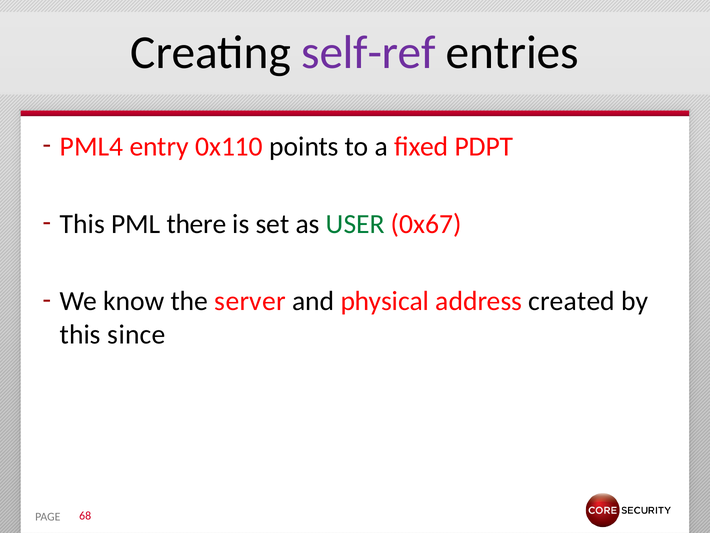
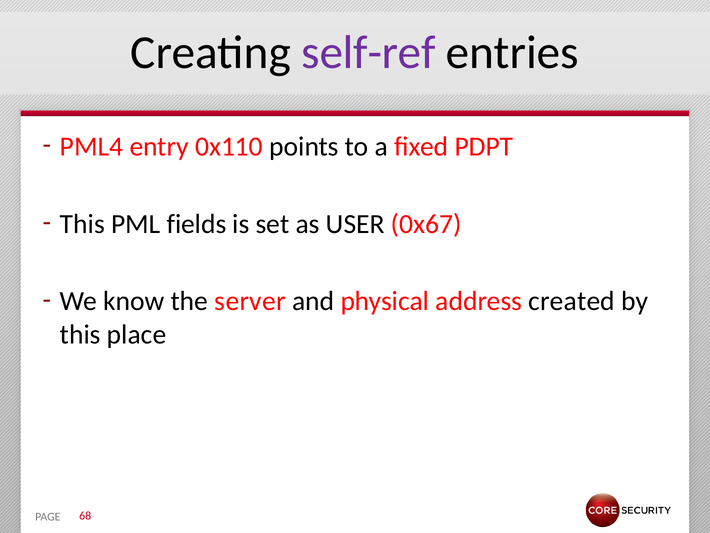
there: there -> fields (197, 224)
USER colour: green -> black (355, 224)
since: since -> place (137, 334)
